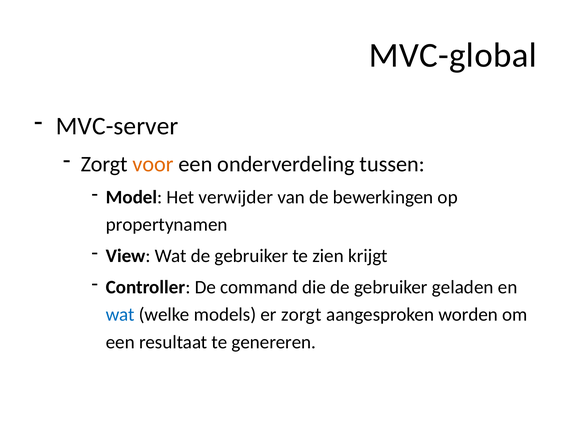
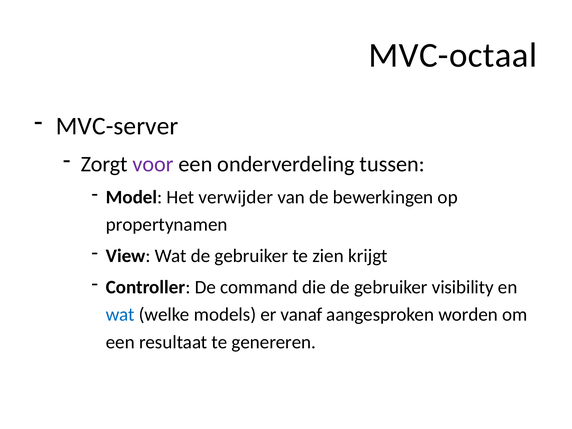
MVC-global: MVC-global -> MVC-octaal (453, 55)
voor colour: orange -> purple (153, 164)
geladen: geladen -> visibility (463, 287)
er zorgt: zorgt -> vanaf (301, 315)
